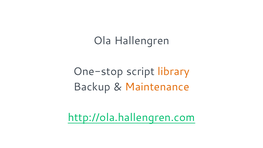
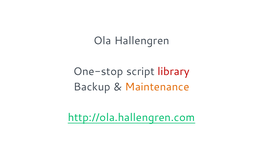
library colour: orange -> red (174, 71)
